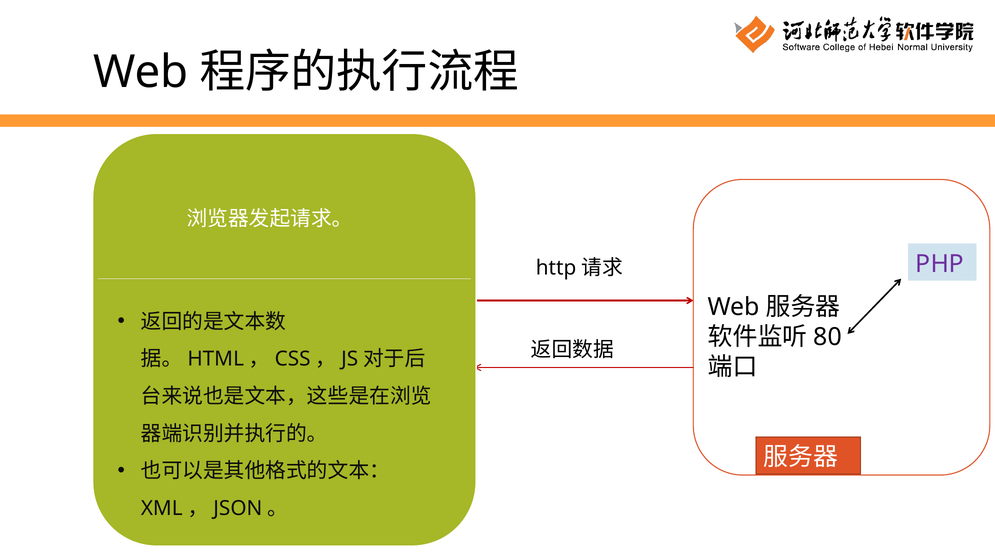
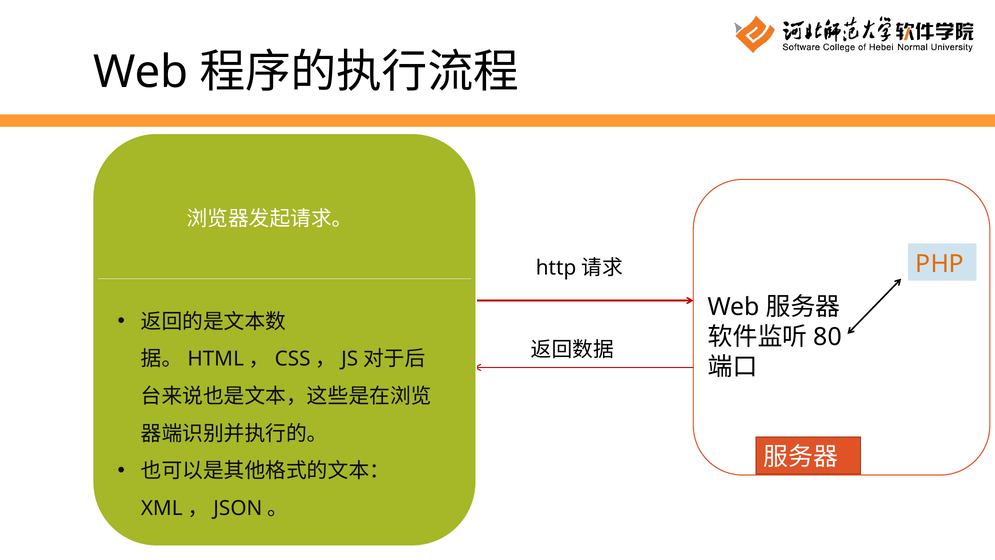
PHP colour: purple -> orange (940, 264)
